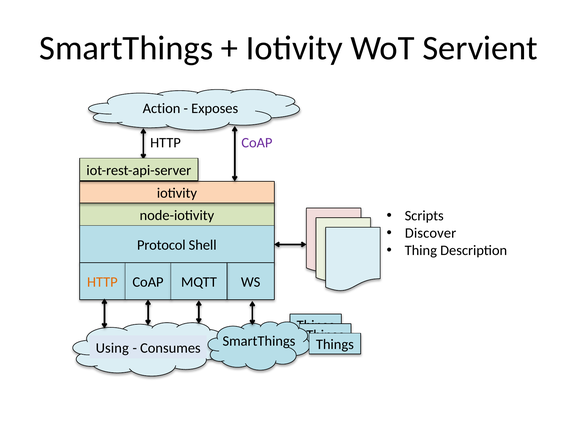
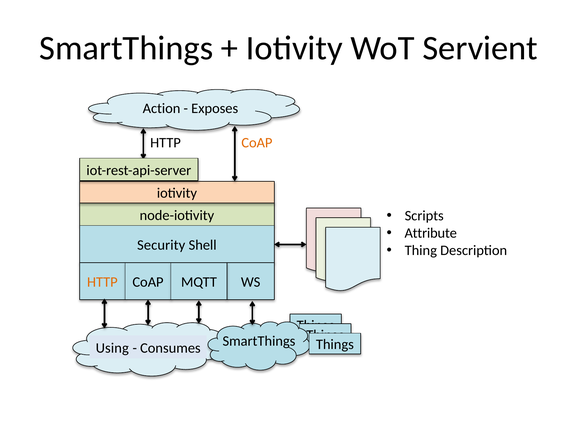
CoAP colour: purple -> orange (257, 143)
Discover: Discover -> Attribute (431, 233)
Protocol: Protocol -> Security (161, 245)
